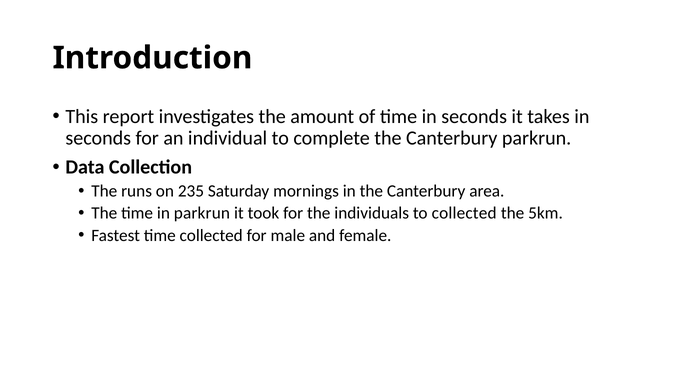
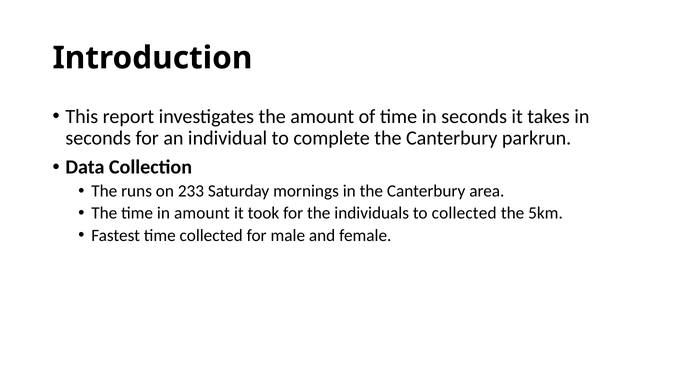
235: 235 -> 233 (191, 191)
in parkrun: parkrun -> amount (202, 213)
